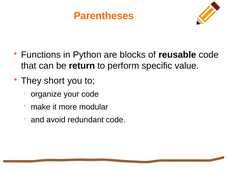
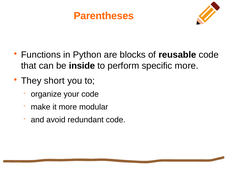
return: return -> inside (82, 66)
specific value: value -> more (187, 66)
